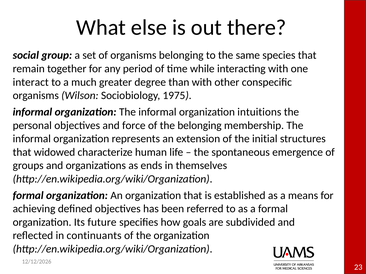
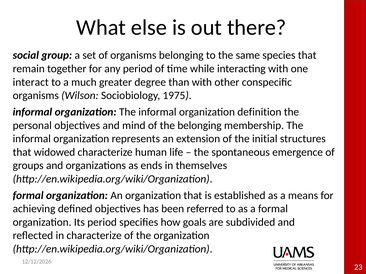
intuitions: intuitions -> definition (259, 112)
force: force -> mind (134, 126)
Its future: future -> period (102, 223)
in continuants: continuants -> characterize (94, 236)
